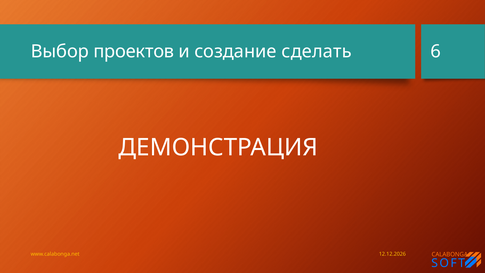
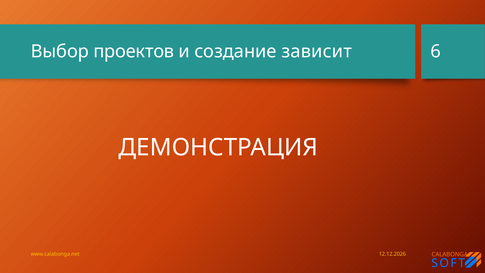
сделать: сделать -> зависит (317, 51)
